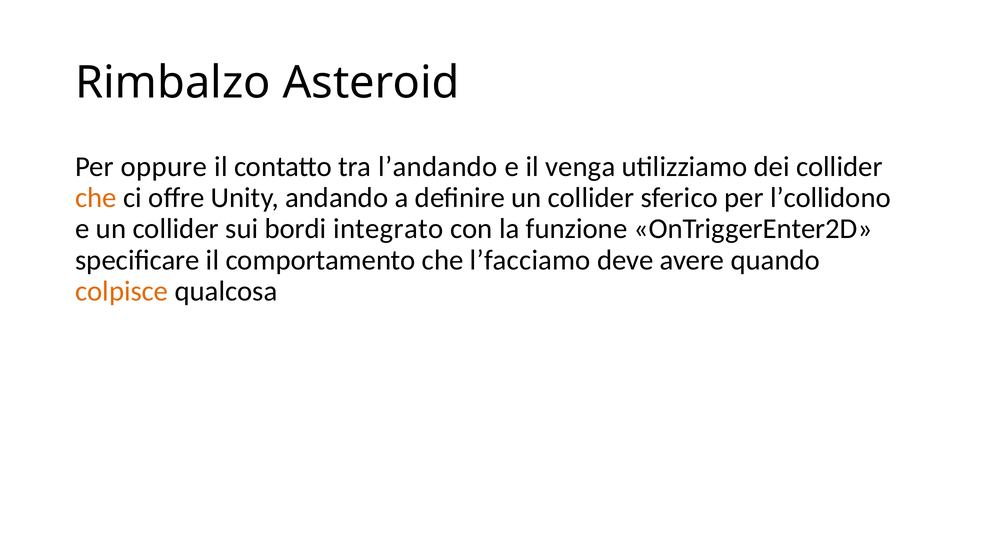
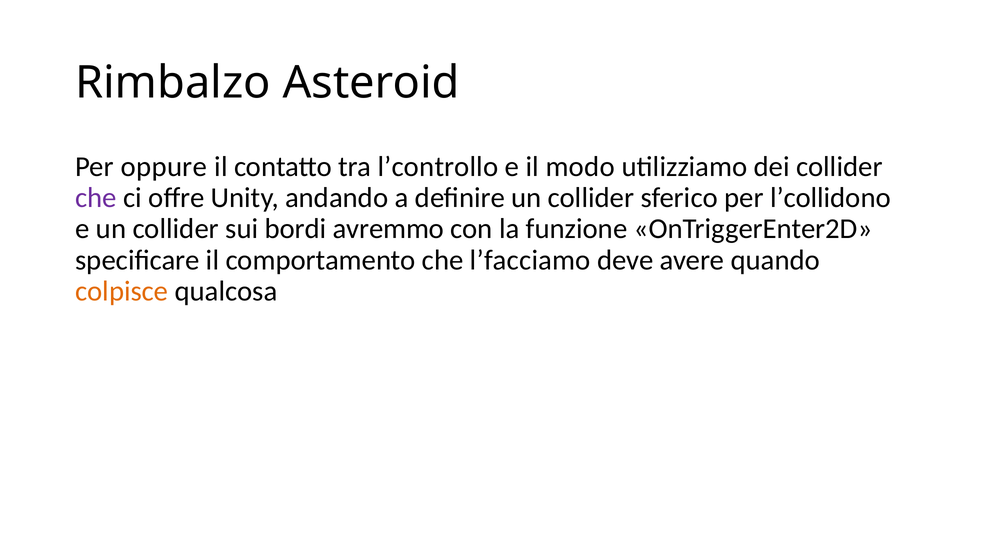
l’andando: l’andando -> l’controllo (438, 167)
venga: venga -> modo (580, 167)
che colour: orange -> purple (96, 198)
integrato: integrato -> avremmo (388, 229)
